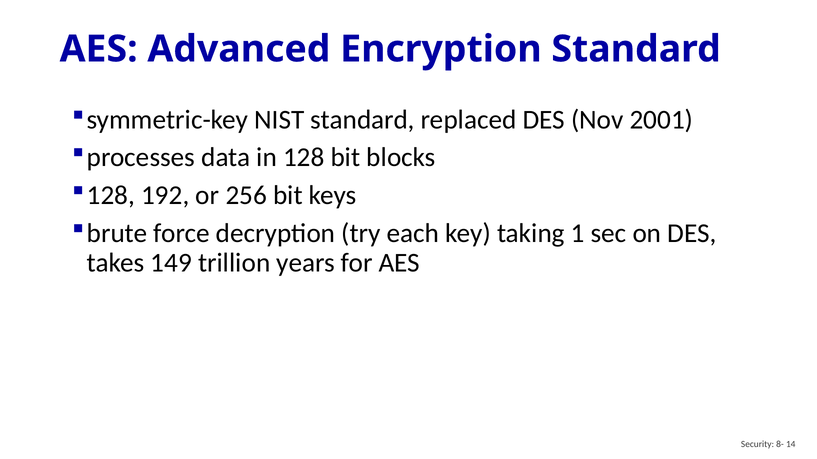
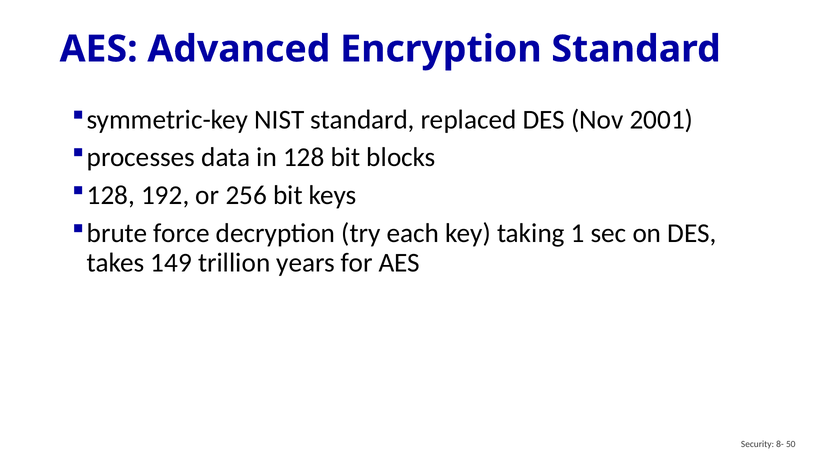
14: 14 -> 50 (791, 444)
